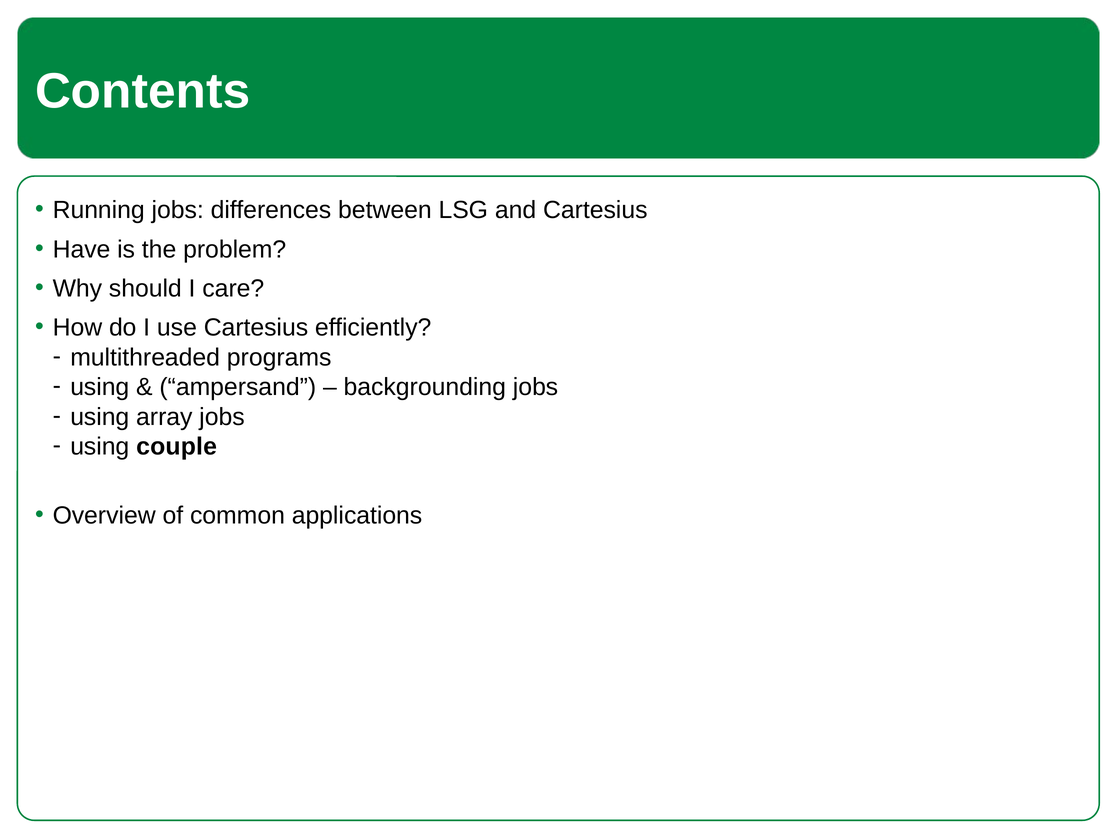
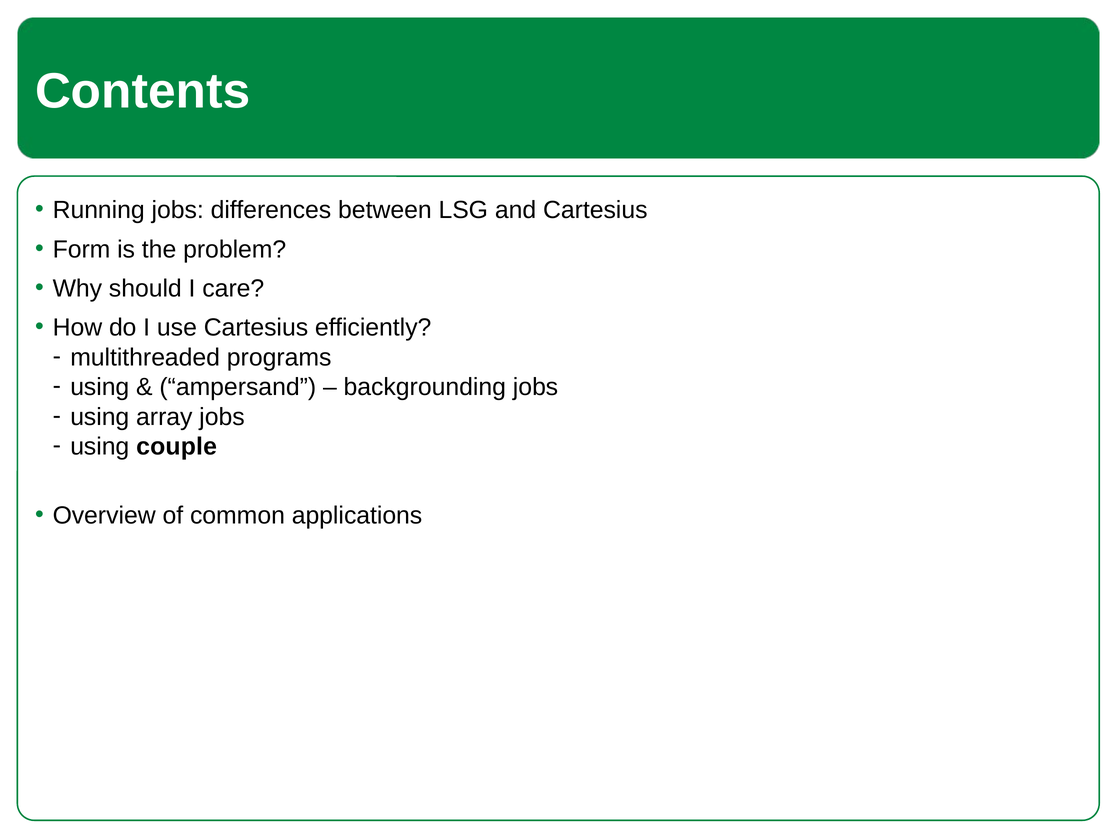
Have: Have -> Form (82, 249)
